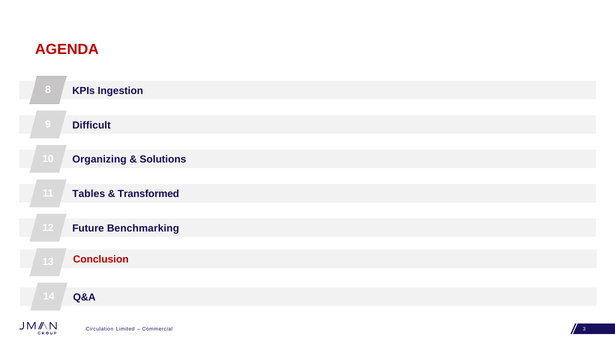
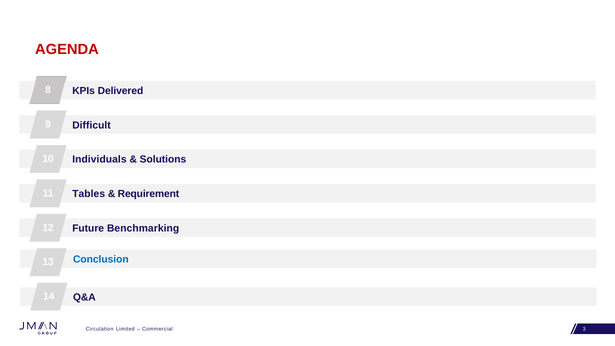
Ingestion: Ingestion -> Delivered (120, 91)
Organizing: Organizing -> Individuals (99, 160)
Transformed: Transformed -> Requirement (148, 194)
Conclusion colour: red -> blue (101, 260)
